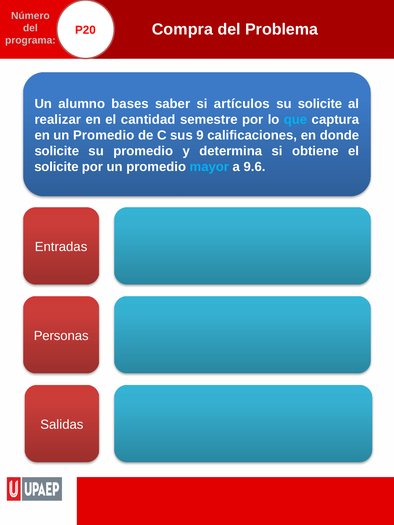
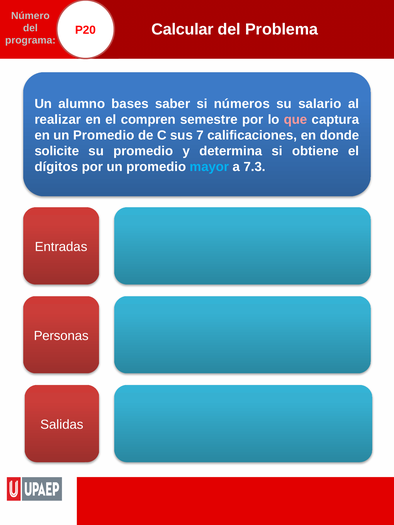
Compra: Compra -> Calcular (183, 29)
artículos: artículos -> números (242, 104)
su solicite: solicite -> salario (320, 104)
cantidad: cantidad -> compren (148, 120)
que colour: light blue -> pink (296, 120)
9: 9 -> 7 (200, 135)
solicite: solicite -> dígitos (56, 167)
9.6: 9.6 -> 7.3 (255, 167)
